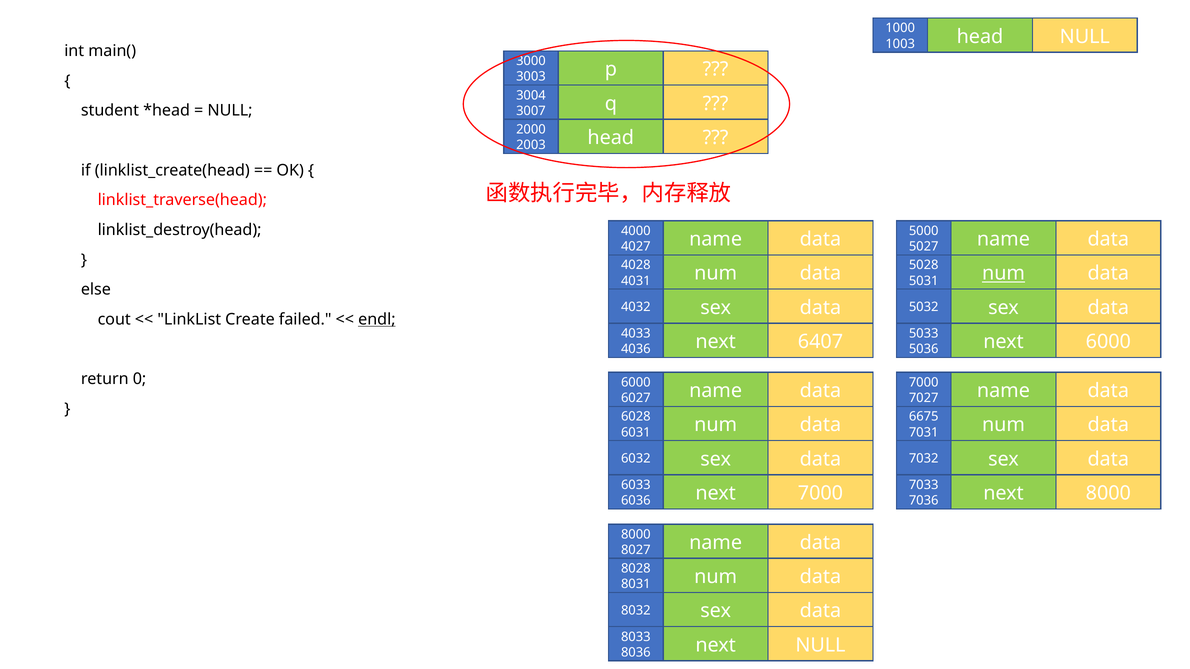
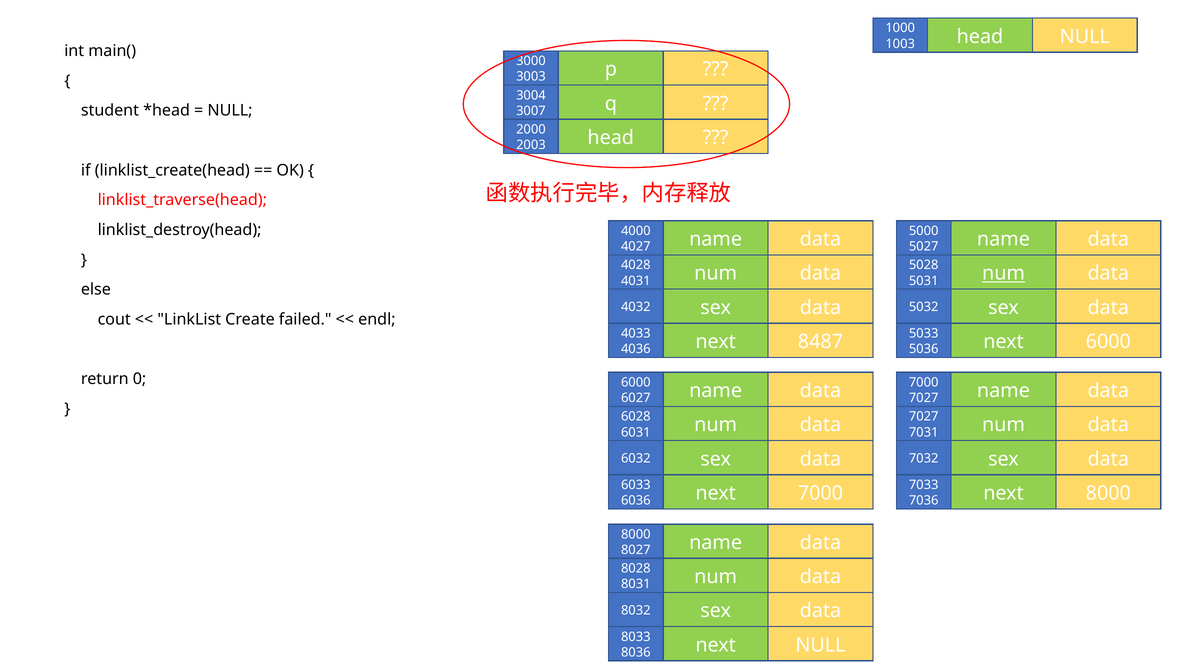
endl underline: present -> none (377, 319)
6407: 6407 -> 8487 (820, 342)
6675: 6675 -> 7027 (924, 417)
